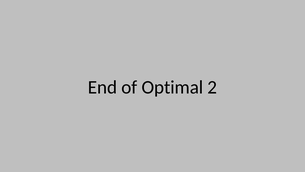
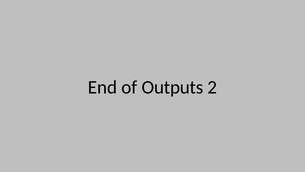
Optimal: Optimal -> Outputs (172, 87)
